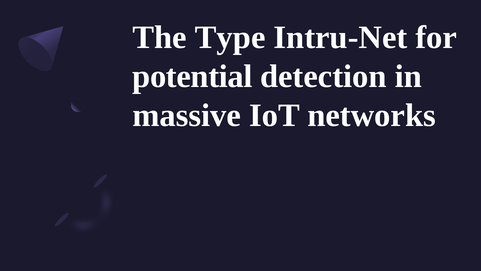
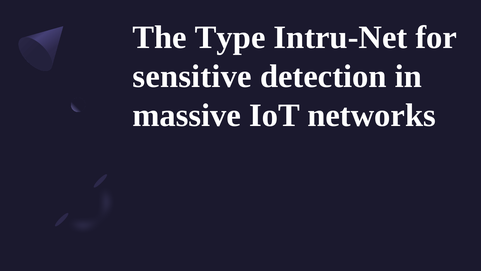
potential: potential -> sensitive (192, 76)
